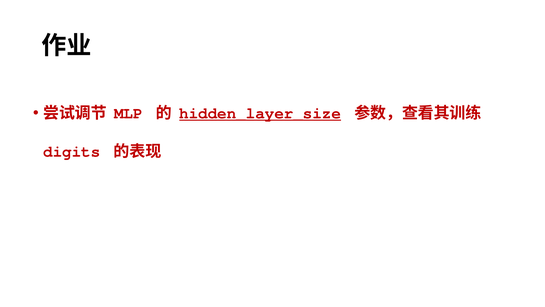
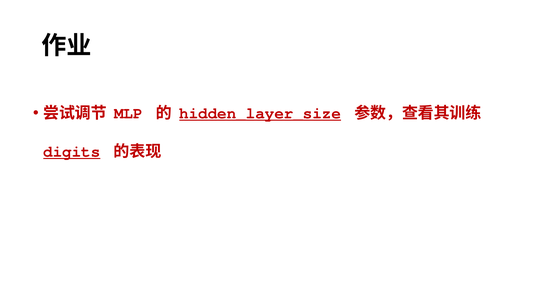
digits underline: none -> present (72, 151)
